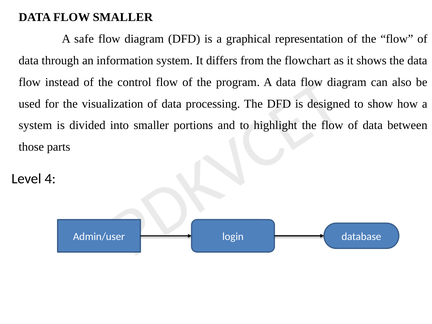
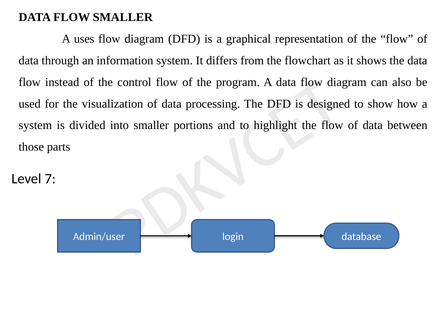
safe: safe -> uses (84, 39)
4: 4 -> 7 (50, 179)
